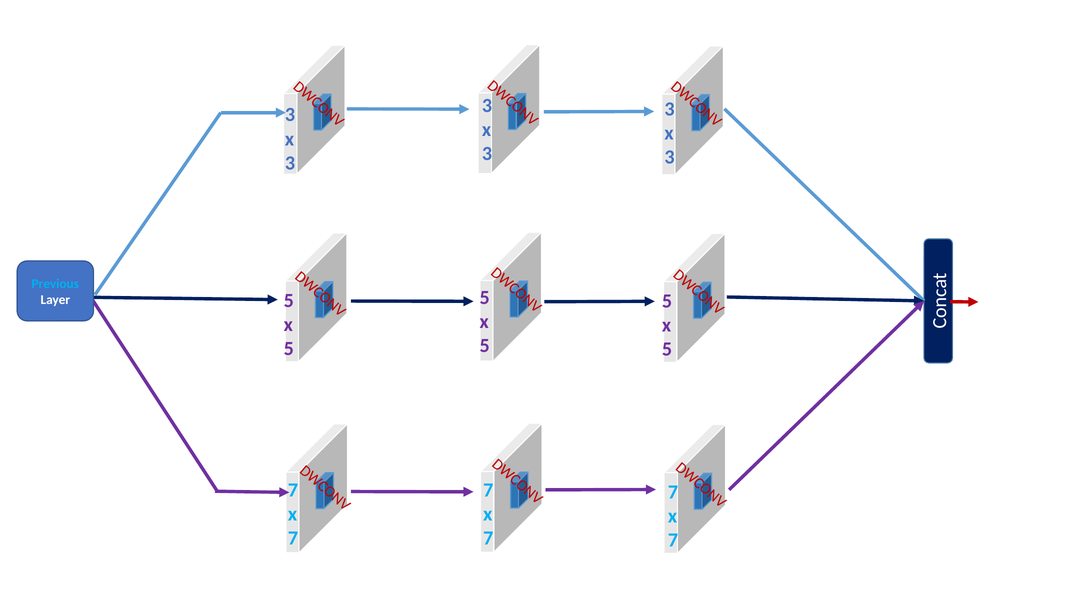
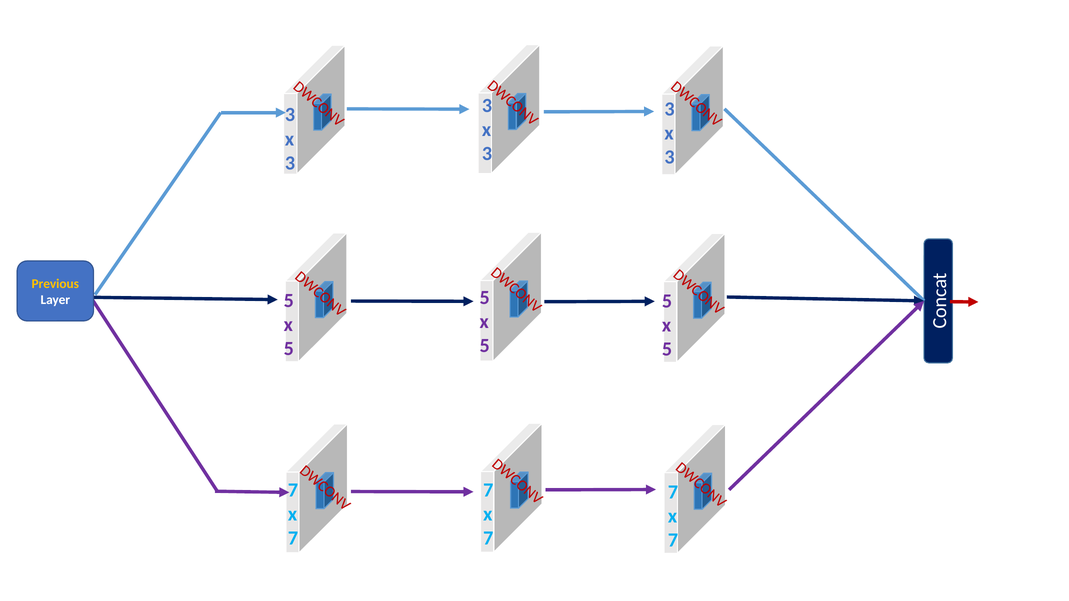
Previous colour: light blue -> yellow (55, 284)
